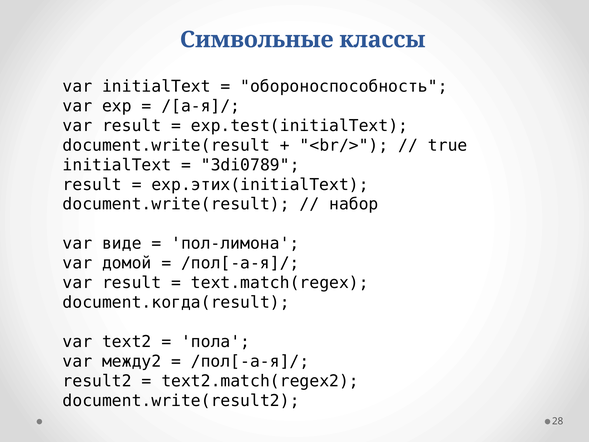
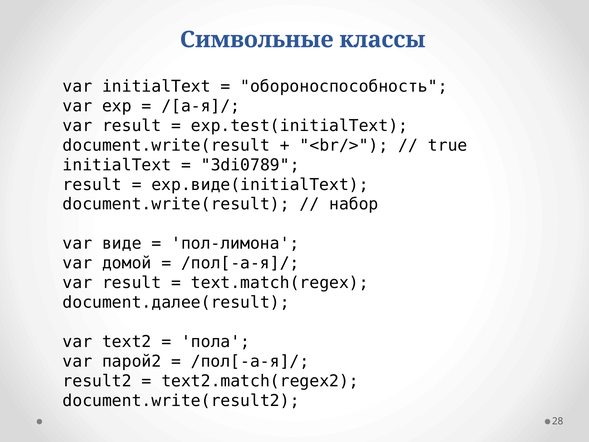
exp.этих(initialText: exp.этих(initialText -> exp.виде(initialText (260, 184)
document.когда(result: document.когда(result -> document.далее(result (176, 302)
между2: между2 -> парой2 (132, 361)
